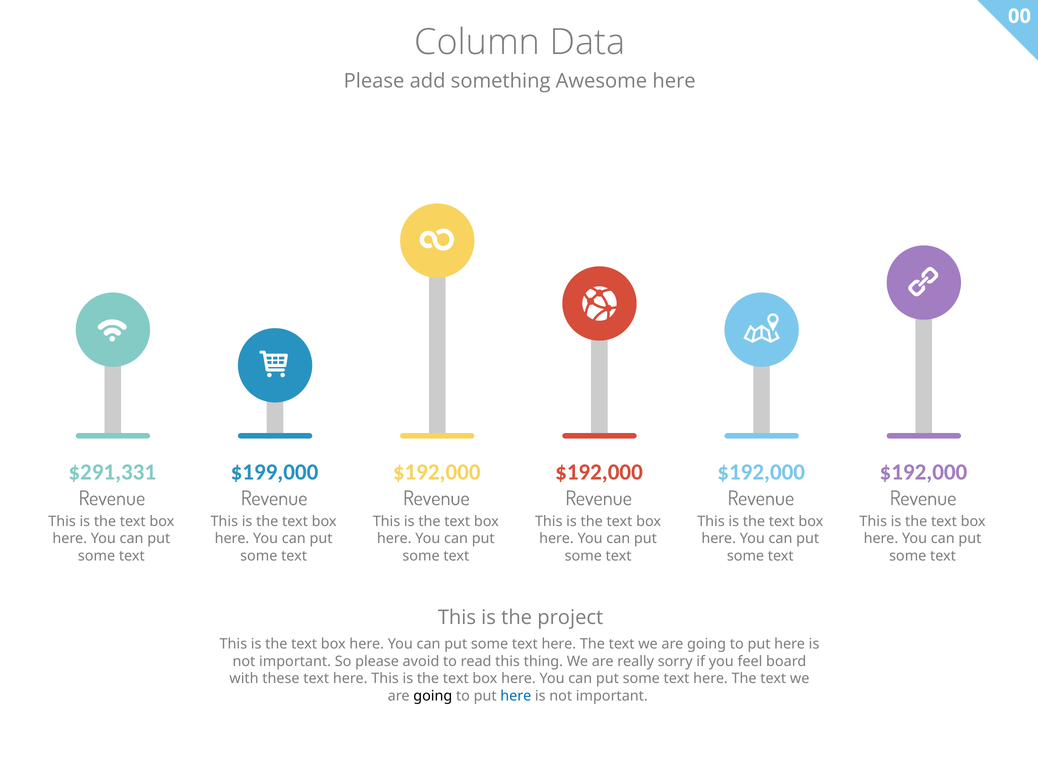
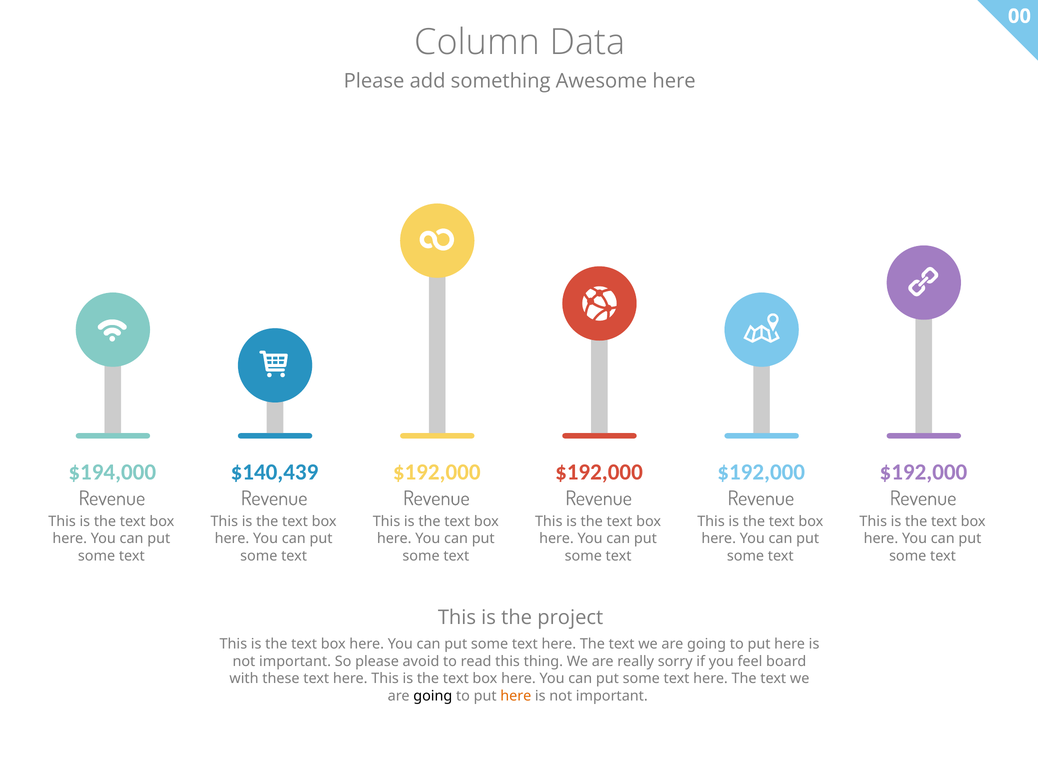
$291,331: $291,331 -> $194,000 (112, 472)
$199,000: $199,000 -> $140,439 (274, 472)
here colour: blue -> orange (516, 695)
